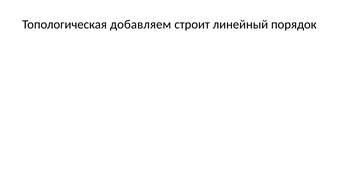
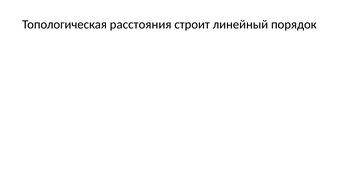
добавляем: добавляем -> расстояния (141, 24)
